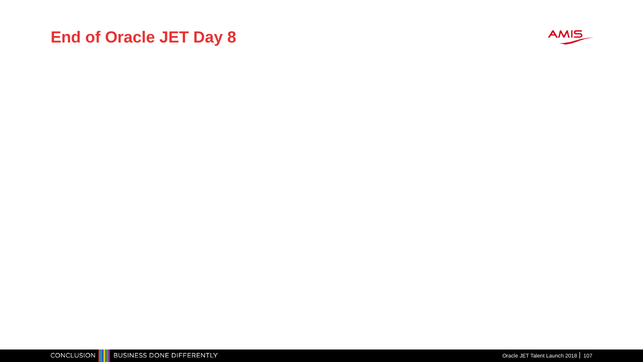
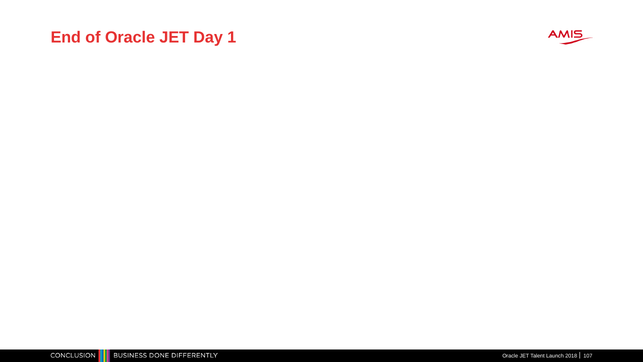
8: 8 -> 1 (232, 38)
